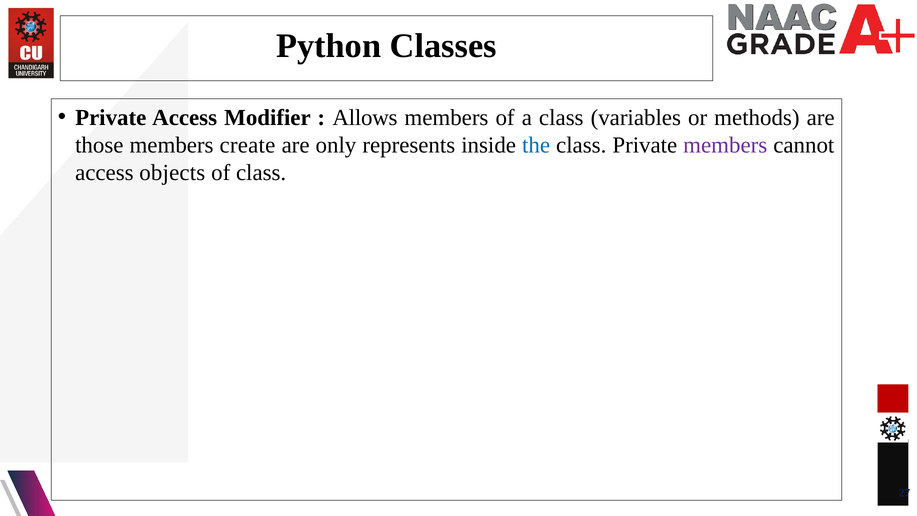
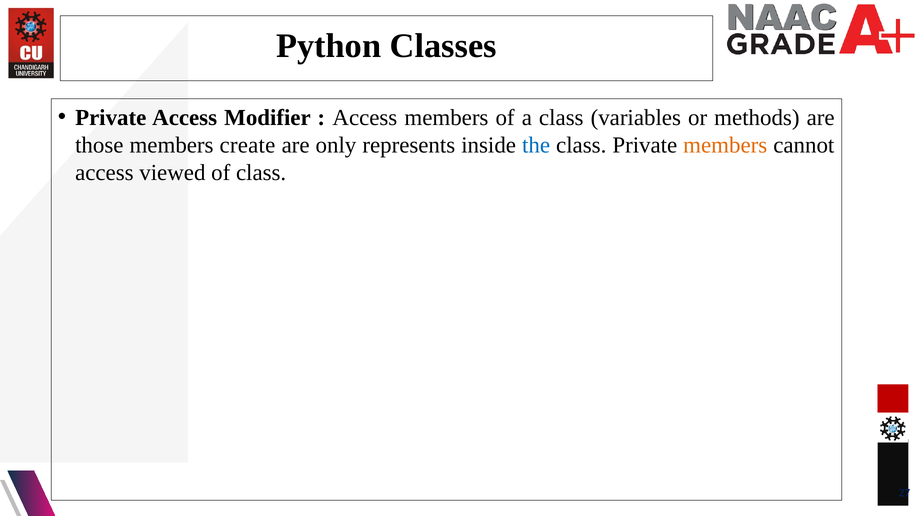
Allows: Allows -> Access (365, 117)
members colour: purple -> orange (725, 145)
objects: objects -> viewed (172, 172)
